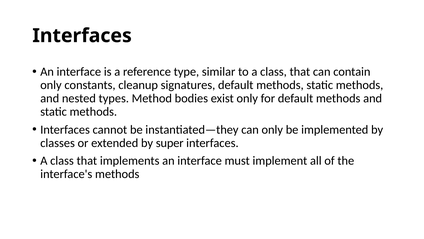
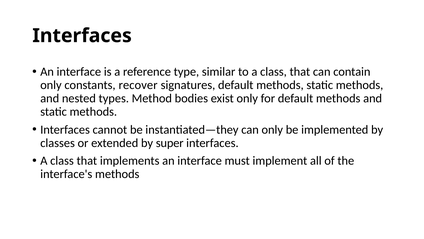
cleanup: cleanup -> recover (138, 85)
